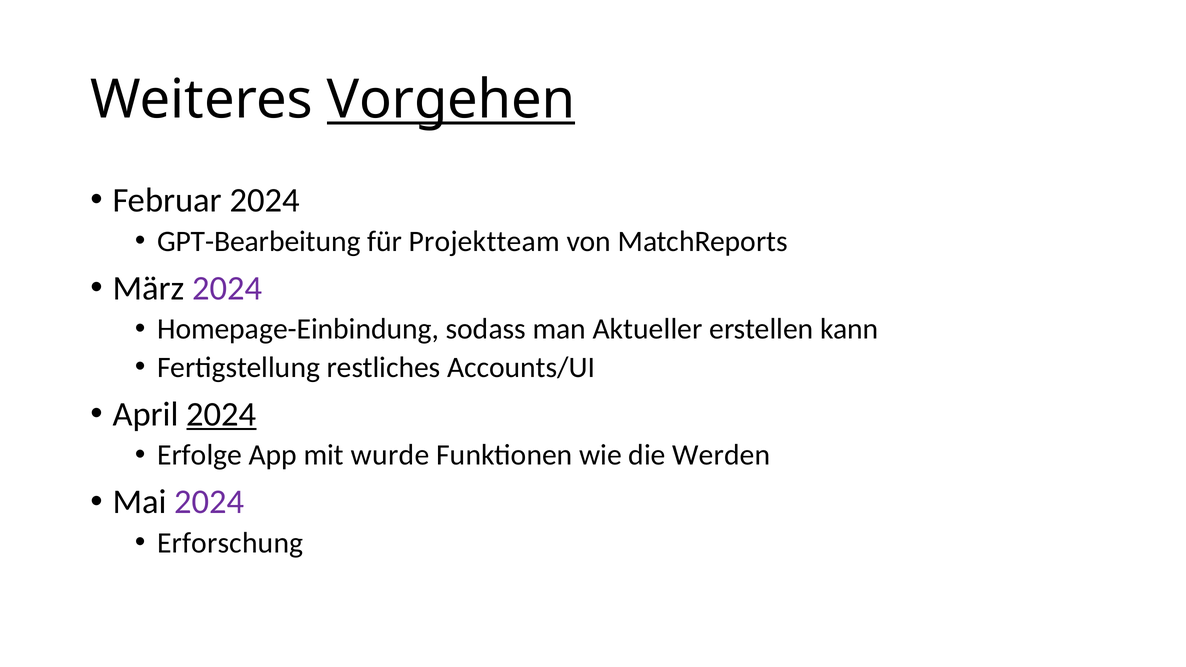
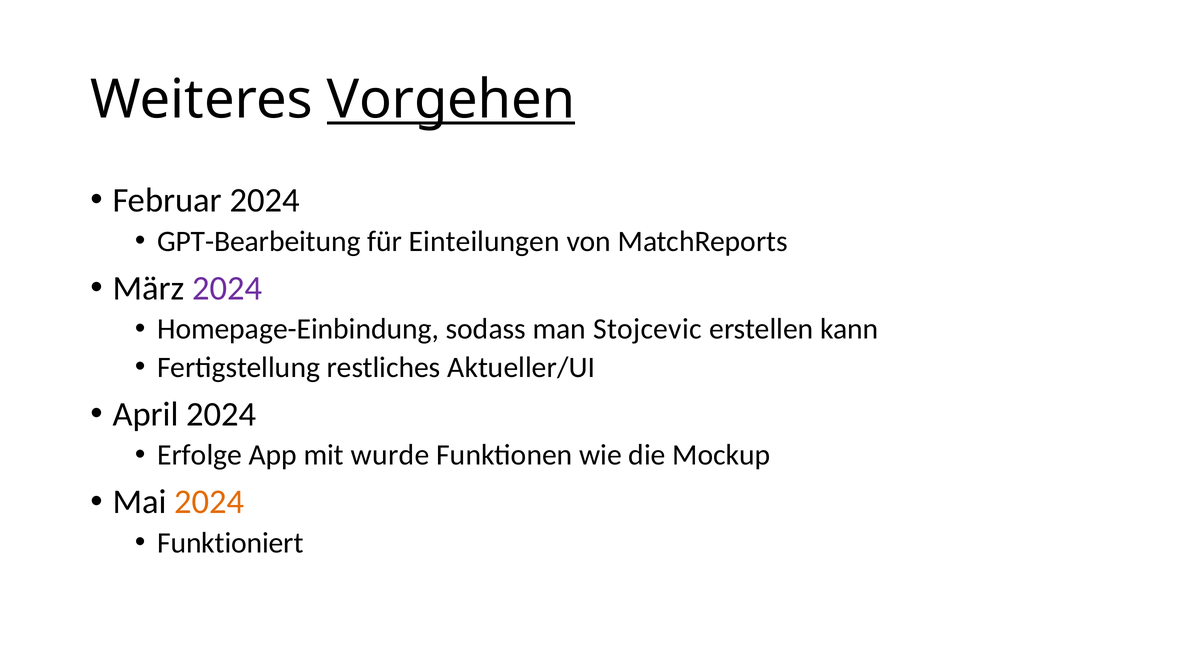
Projektteam: Projektteam -> Einteilungen (484, 241)
Aktueller: Aktueller -> Stojcevic (647, 329)
Accounts/UI: Accounts/UI -> Aktueller/UI (521, 367)
2024 underline: present -> none (221, 414)
Werden: Werden -> Mockup (721, 455)
2024 colour: purple -> orange (209, 502)
Erforschung: Erforschung -> Funktioniert (230, 543)
